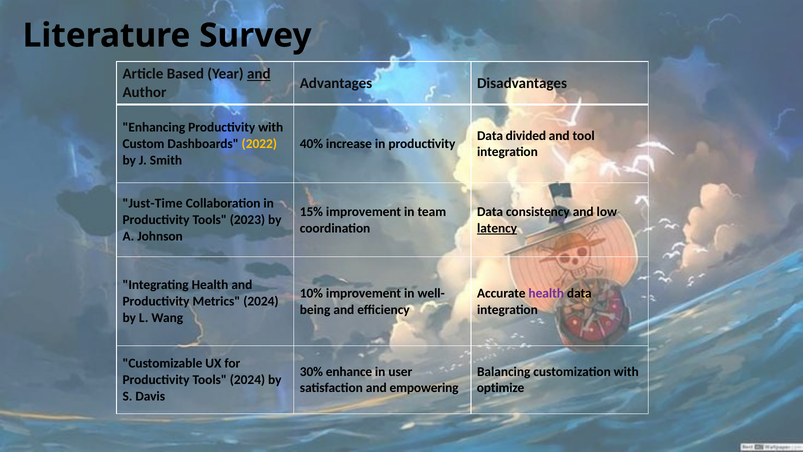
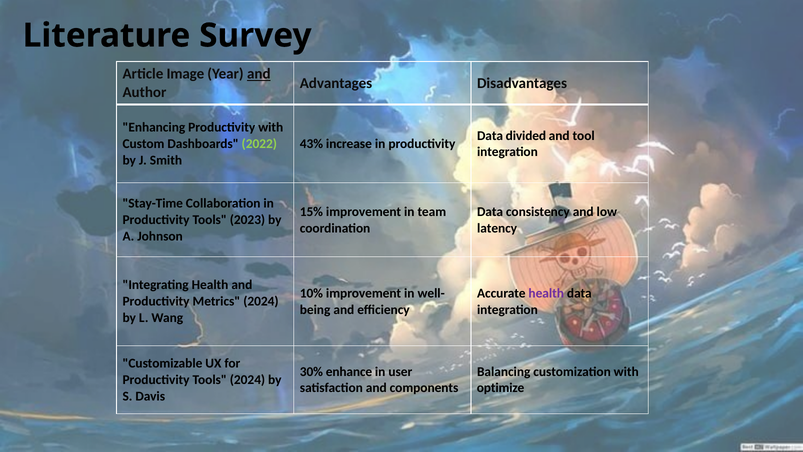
Based: Based -> Image (185, 74)
2022 colour: yellow -> light green (259, 144)
40%: 40% -> 43% (311, 144)
Just-Time: Just-Time -> Stay-Time (153, 203)
latency underline: present -> none (497, 228)
empowering: empowering -> components (424, 388)
